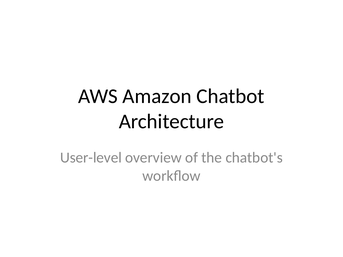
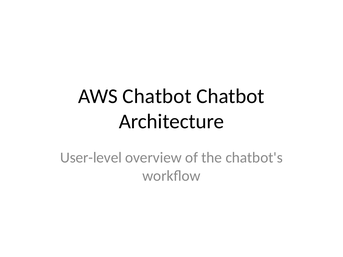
AWS Amazon: Amazon -> Chatbot (157, 96)
